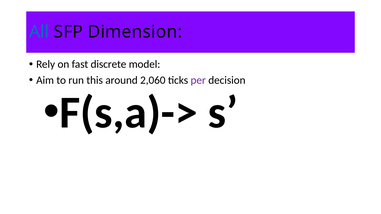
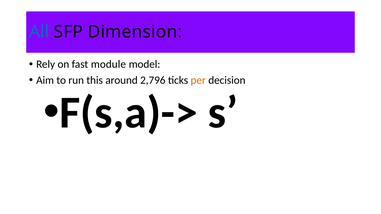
discrete: discrete -> module (108, 64)
2,060: 2,060 -> 2,796 (153, 80)
per colour: purple -> orange (198, 80)
